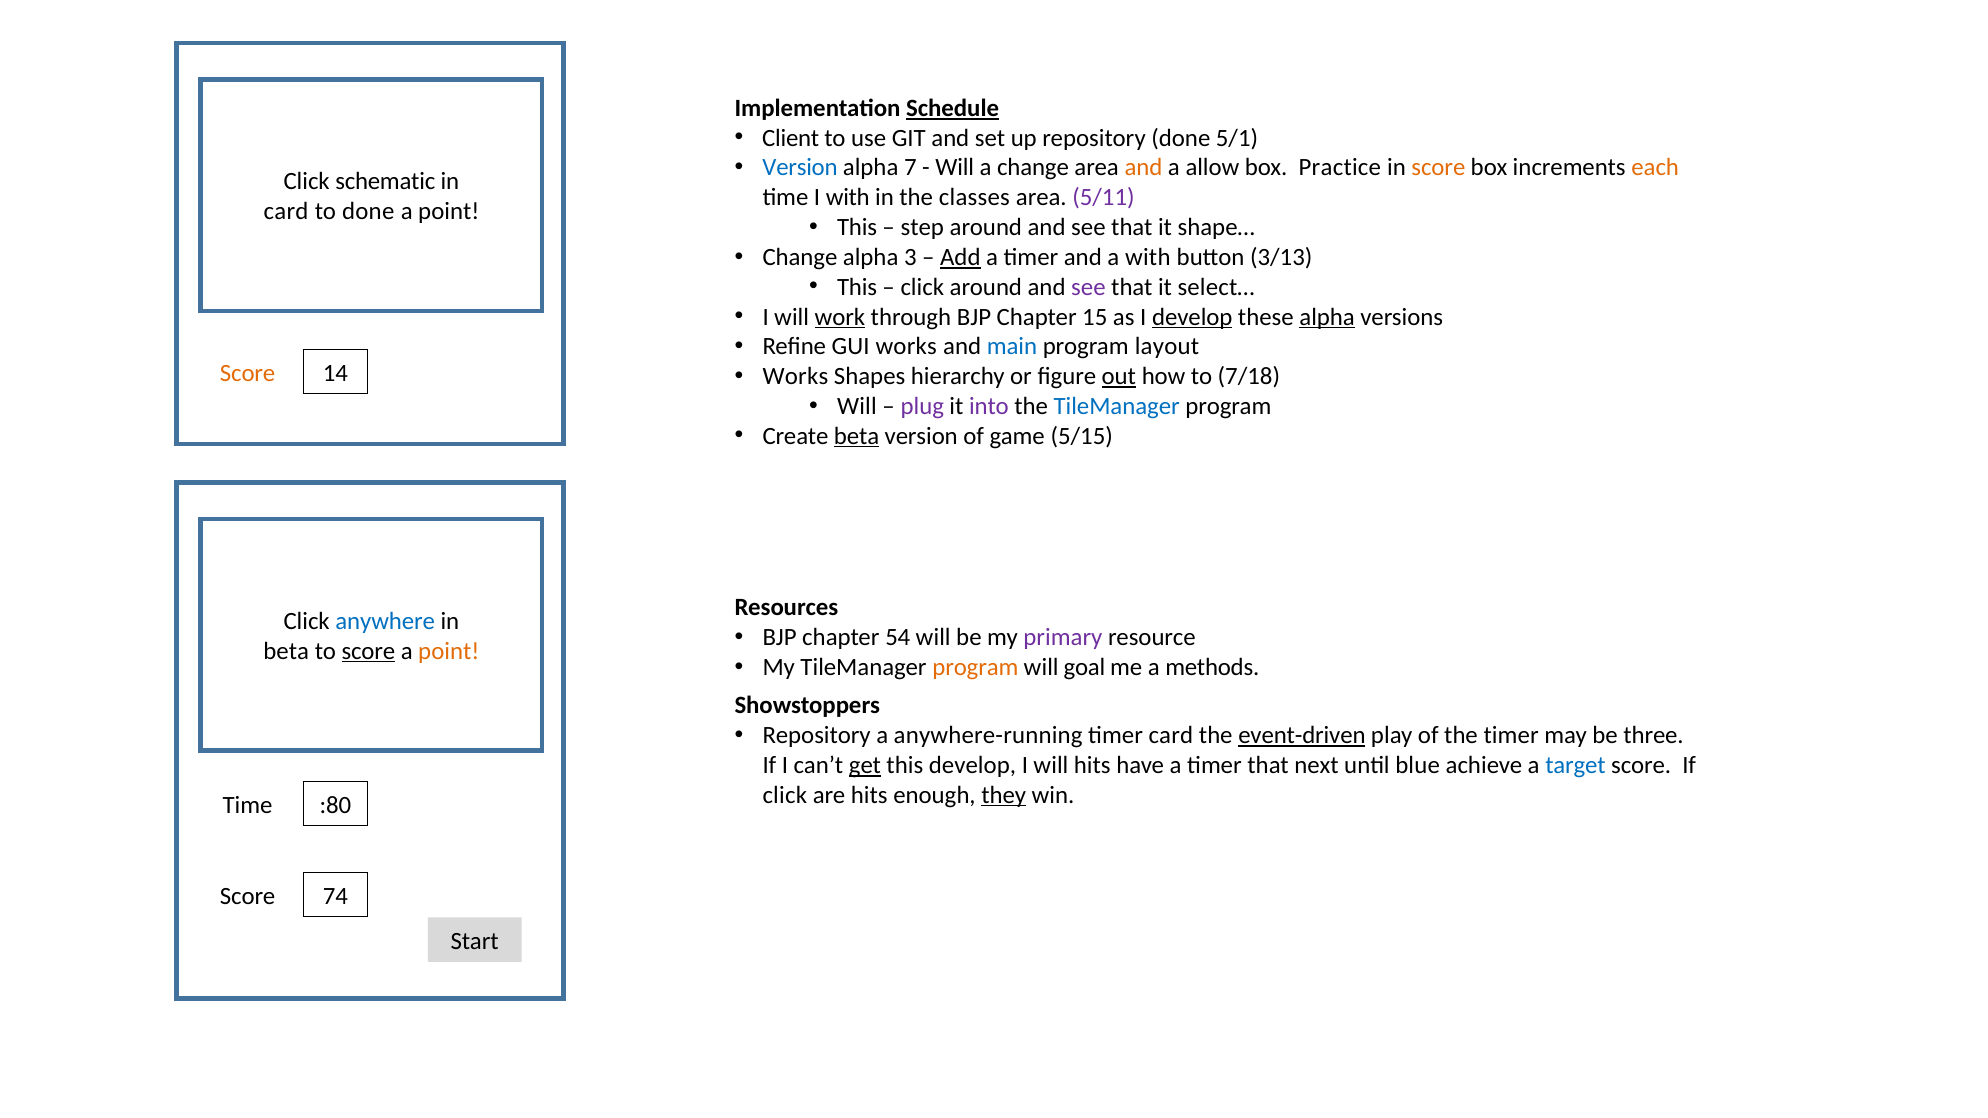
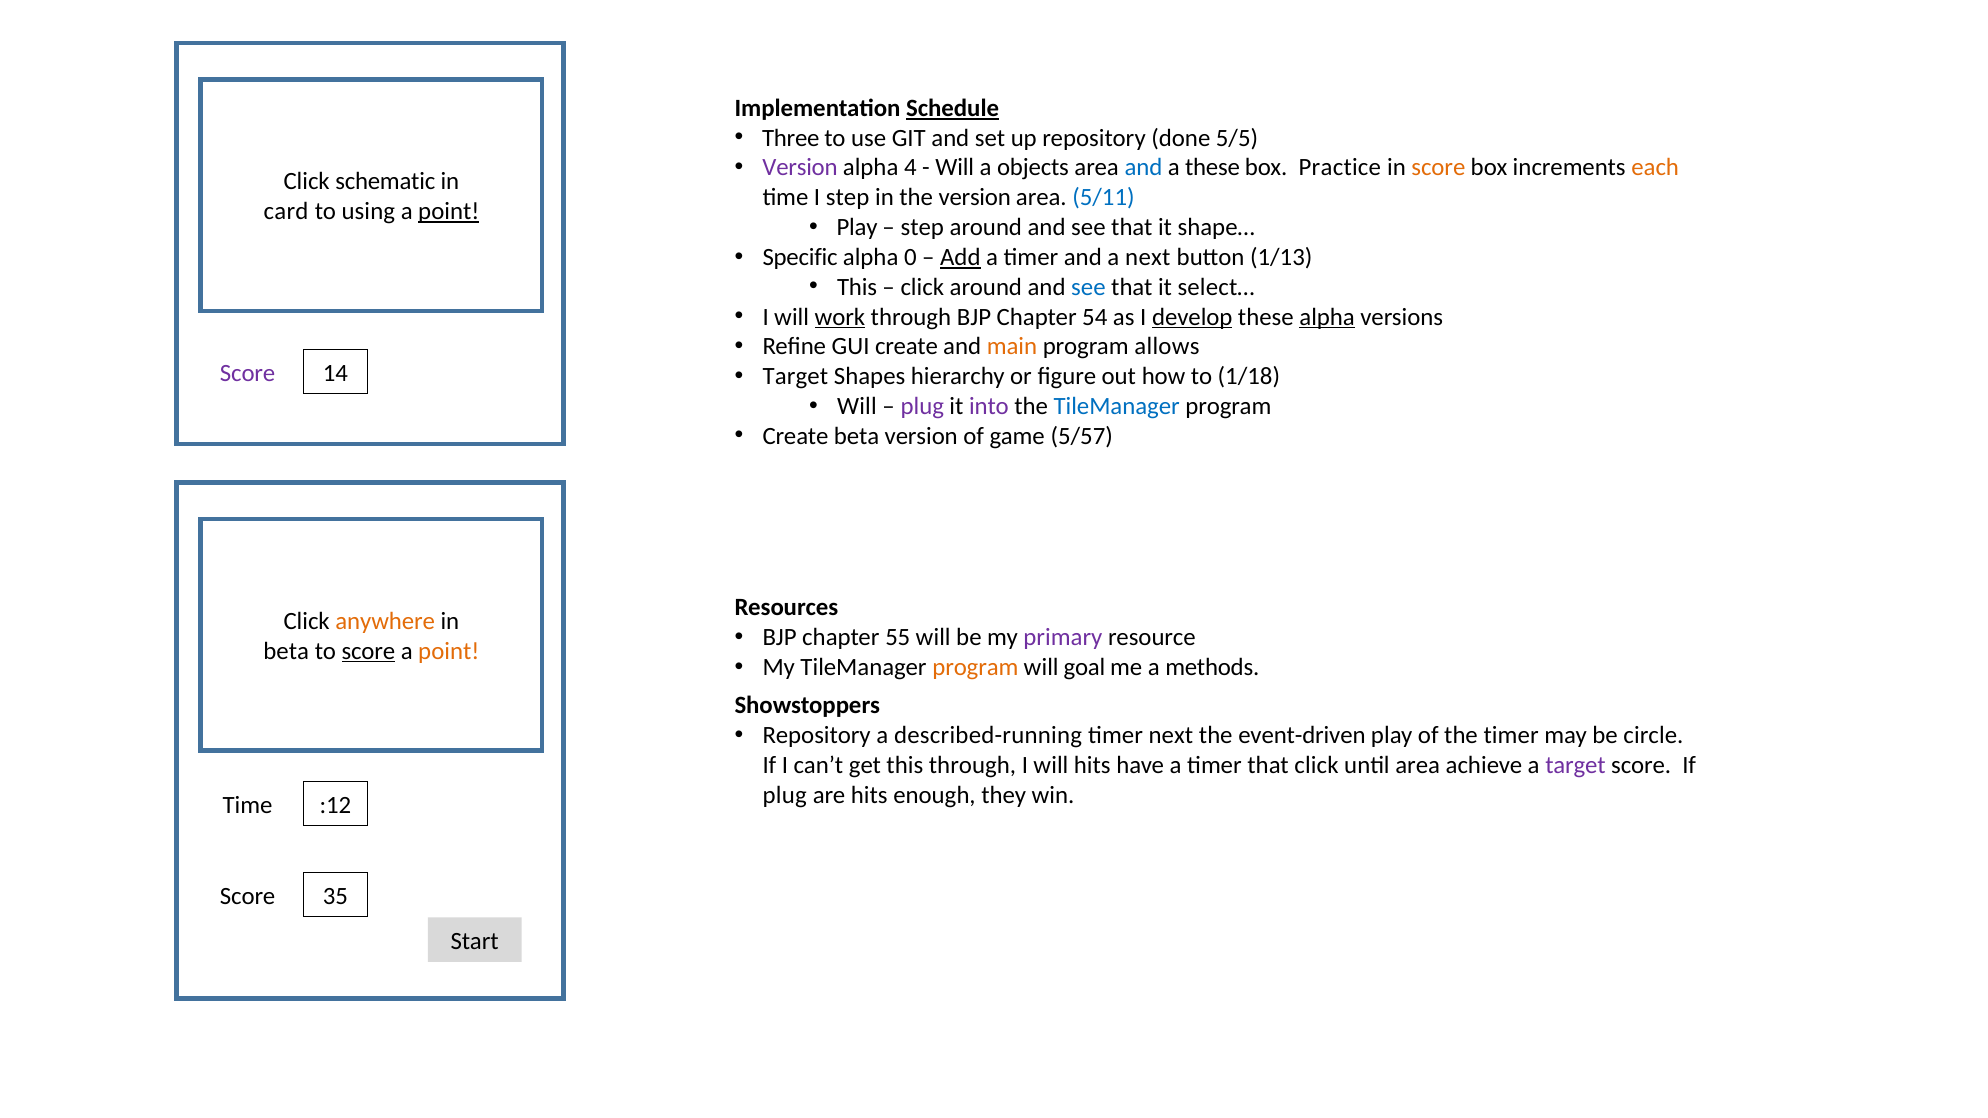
Client: Client -> Three (791, 138)
5/1: 5/1 -> 5/5 (1237, 138)
Version colour: blue -> purple (800, 168)
7: 7 -> 4 (910, 168)
a change: change -> objects (1033, 168)
and colour: orange -> blue (1143, 168)
a allow: allow -> these (1213, 168)
I with: with -> step (848, 198)
the classes: classes -> version (975, 198)
5/11 colour: purple -> blue (1103, 198)
to done: done -> using (368, 211)
point underline: none -> present (449, 211)
This: This -> Play (857, 227)
Change: Change -> Specific (800, 257)
3: 3 -> 0 (910, 257)
a with: with -> next (1148, 257)
3/13: 3/13 -> 1/13 (1281, 257)
see colour: purple -> blue (1088, 287)
15: 15 -> 54 (1095, 317)
GUI works: works -> create (906, 347)
main colour: blue -> orange (1012, 347)
layout: layout -> allows (1167, 347)
Score colour: orange -> purple (248, 373)
Works: Works -> Target (795, 377)
out underline: present -> none (1119, 377)
7/18: 7/18 -> 1/18 (1249, 377)
beta underline: present -> none (857, 436)
5/15: 5/15 -> 5/57 (1082, 436)
anywhere colour: blue -> orange (385, 621)
54: 54 -> 55 (898, 638)
anywhere-running: anywhere-running -> described-running (988, 735)
timer card: card -> next (1171, 735)
event-driven underline: present -> none (1302, 735)
three: three -> circle (1653, 735)
get underline: present -> none (865, 765)
this develop: develop -> through (973, 765)
that next: next -> click (1316, 765)
until blue: blue -> area (1418, 765)
target colour: blue -> purple (1575, 765)
click: click -> plug (785, 795)
they underline: present -> none (1004, 795)
:80: :80 -> :12 (335, 806)
74: 74 -> 35 (335, 896)
